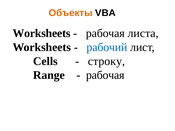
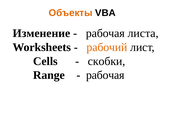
Worksheets: Worksheets -> Изменение (41, 33)
рабочий colour: blue -> orange (107, 47)
строку: строку -> скобки (107, 61)
